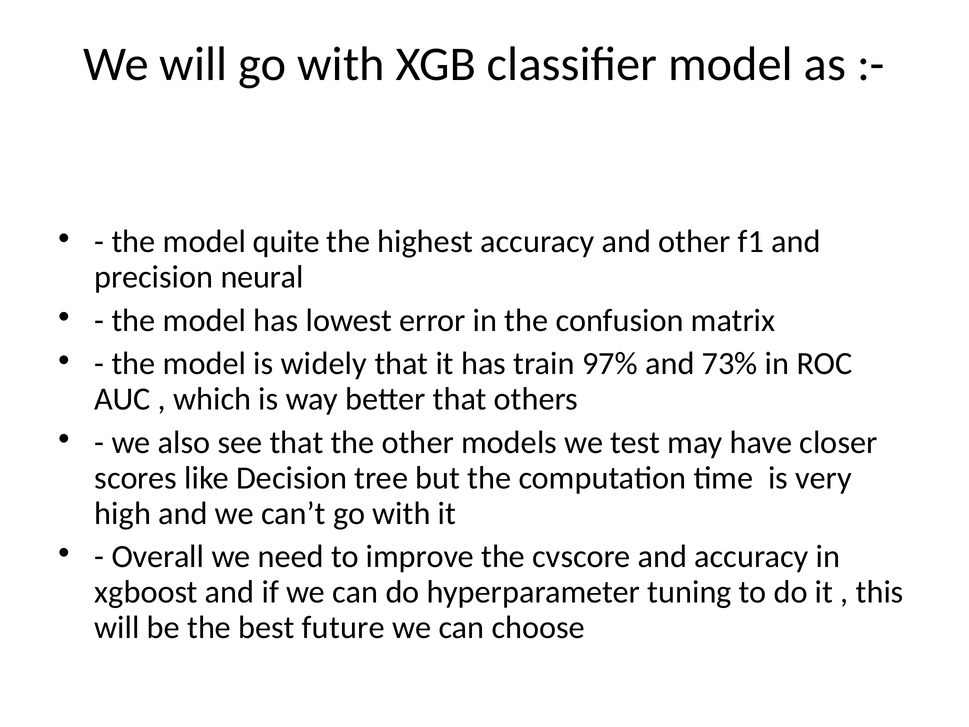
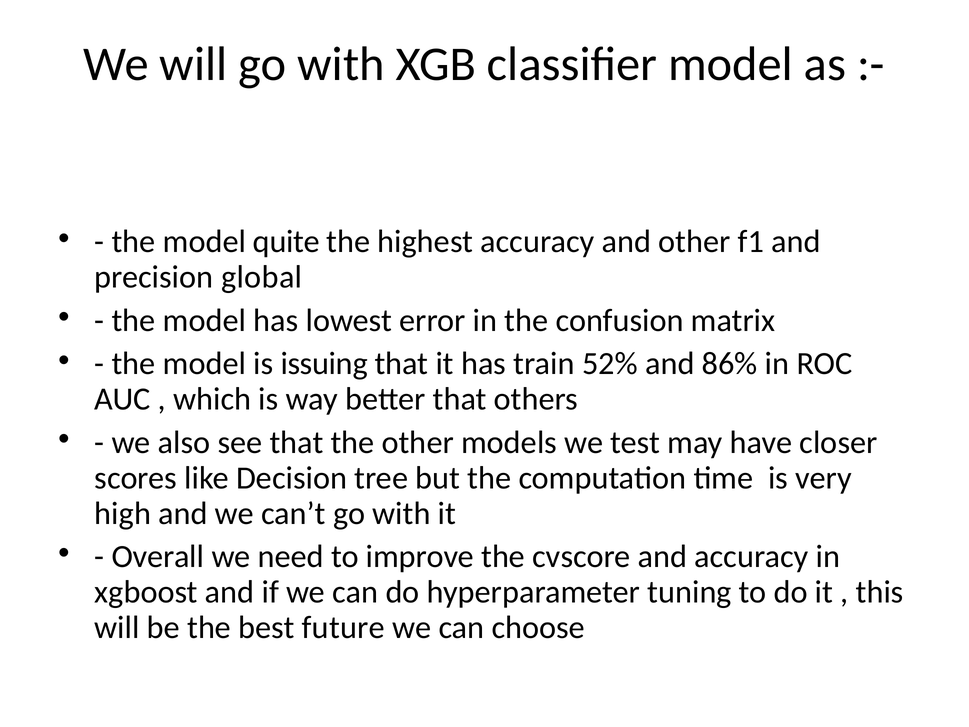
neural: neural -> global (262, 277)
widely: widely -> issuing (324, 364)
97%: 97% -> 52% (610, 364)
73%: 73% -> 86% (730, 364)
